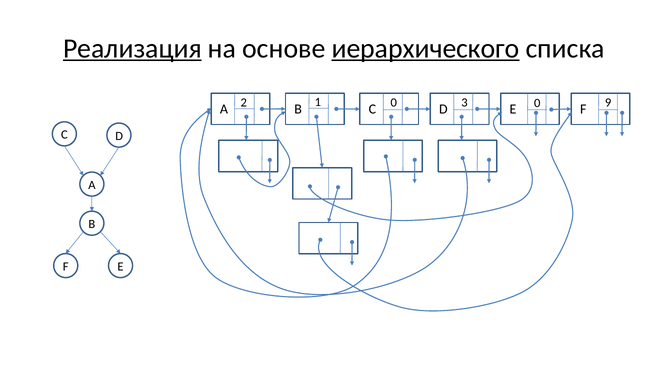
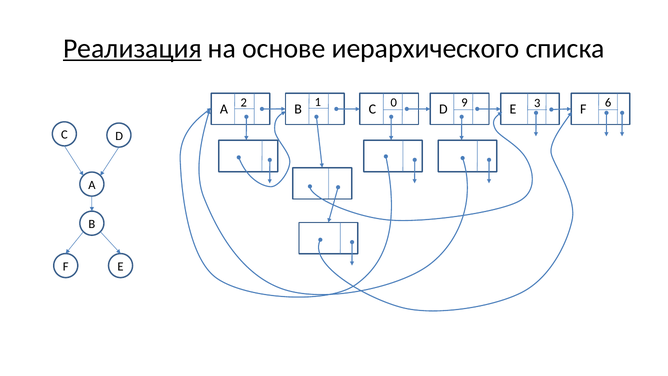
иерархического underline: present -> none (426, 48)
9: 9 -> 6 (608, 102)
3: 3 -> 9 (464, 103)
2 0: 0 -> 3 (537, 103)
